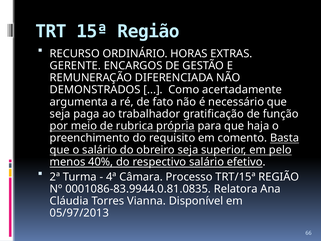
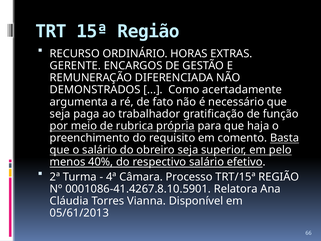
0001086-83.9944.0.81.0835: 0001086-83.9944.0.81.0835 -> 0001086-41.4267.8.10.5901 (138, 189)
05/97/2013: 05/97/2013 -> 05/61/2013 (79, 213)
